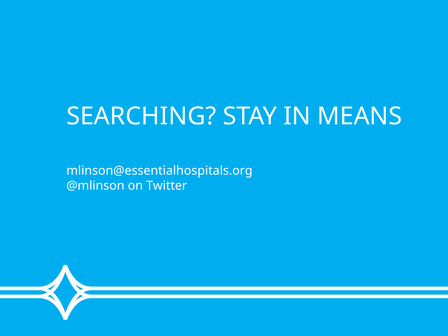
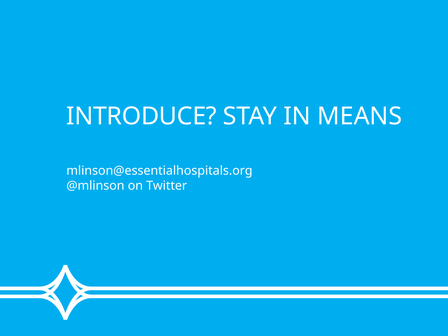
SEARCHING: SEARCHING -> INTRODUCE (141, 116)
